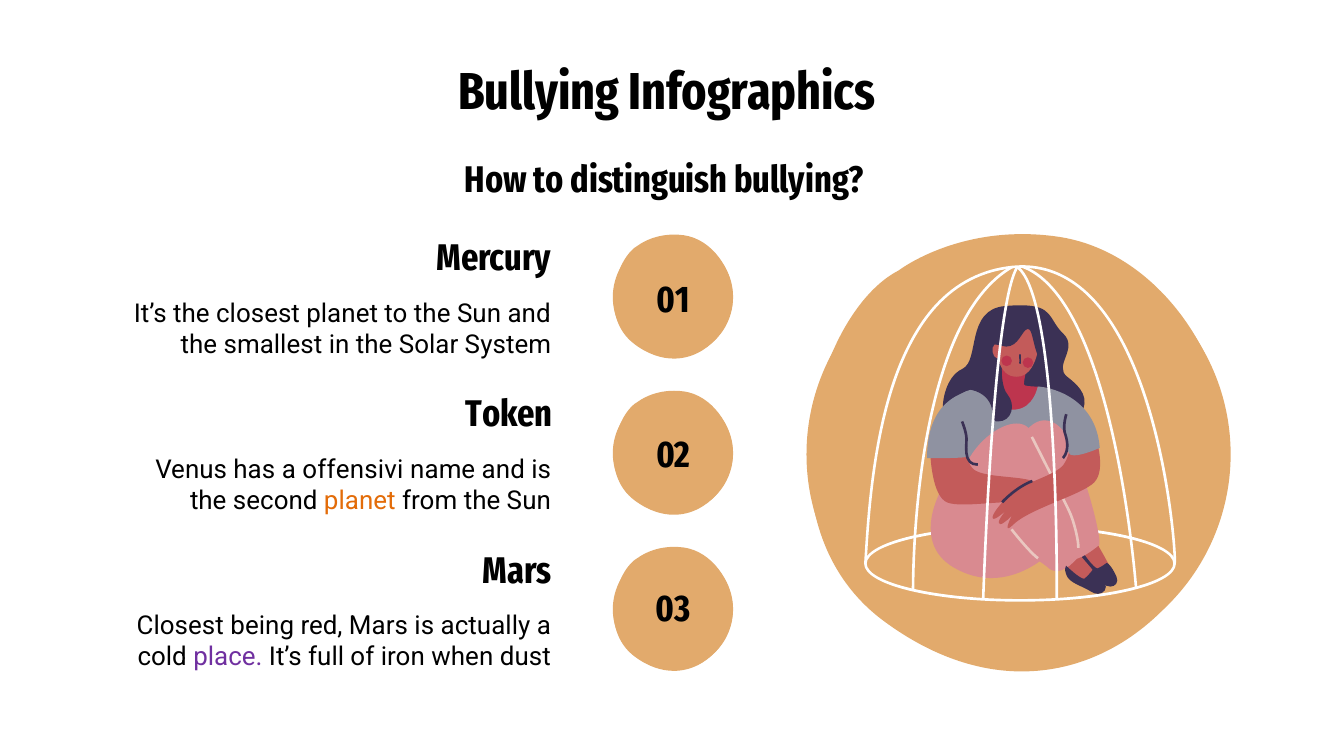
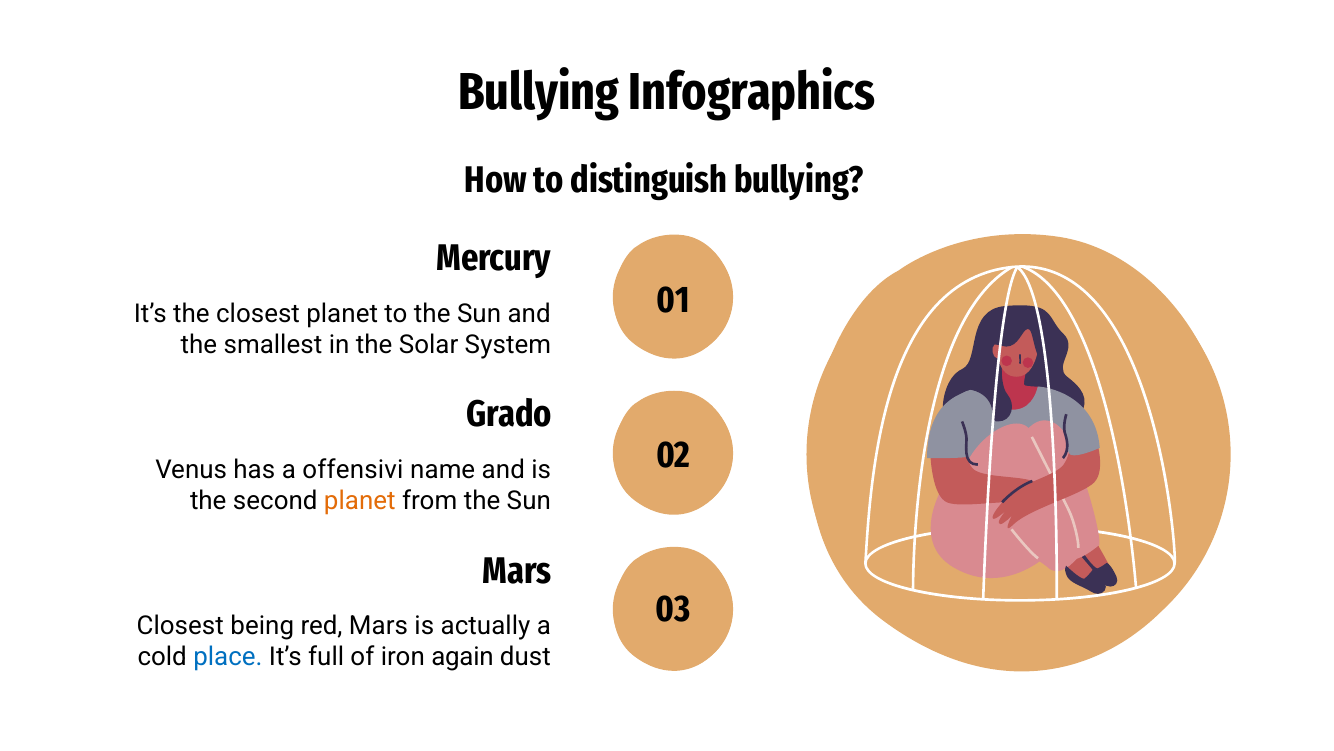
Token: Token -> Grado (509, 414)
place colour: purple -> blue (228, 657)
when: when -> again (462, 657)
